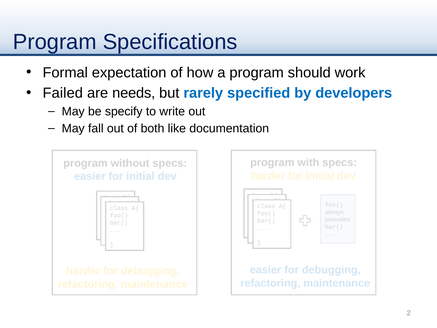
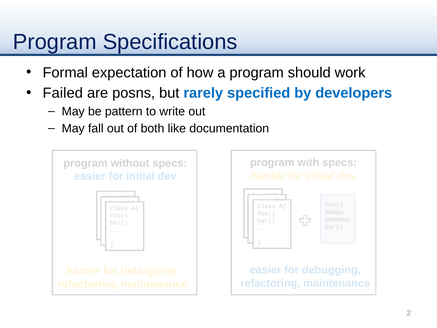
needs: needs -> posns (134, 93)
specify: specify -> pattern (124, 111)
